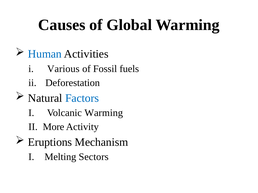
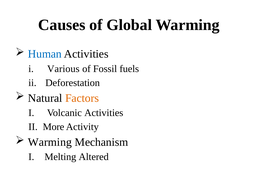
Factors colour: blue -> orange (82, 98)
Volcanic Warming: Warming -> Activities (104, 113)
Eruptions: Eruptions -> Warming (50, 142)
Sectors: Sectors -> Altered (94, 157)
